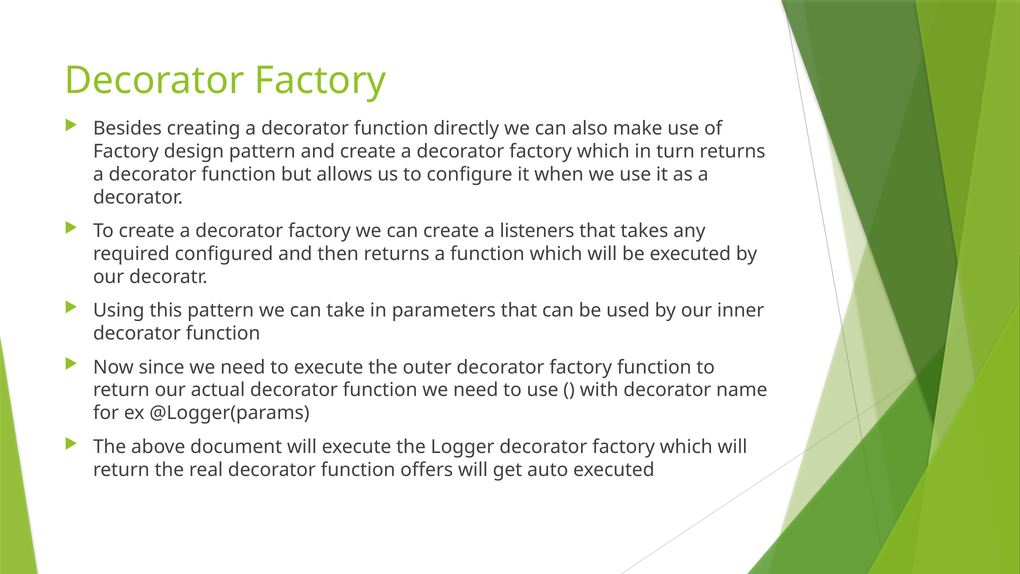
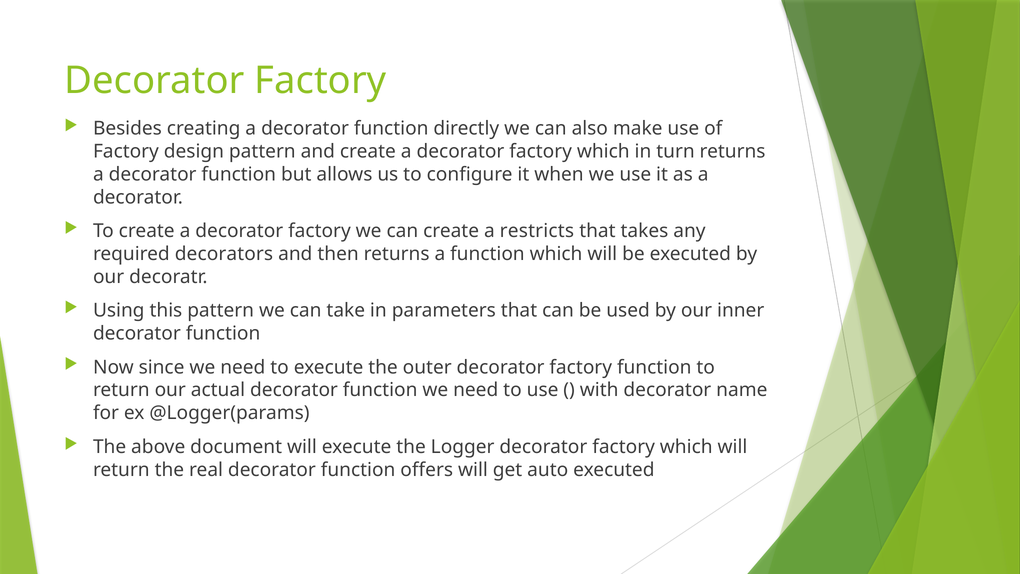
listeners: listeners -> restricts (537, 231)
configured: configured -> decorators (224, 254)
